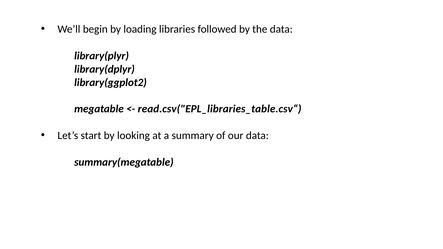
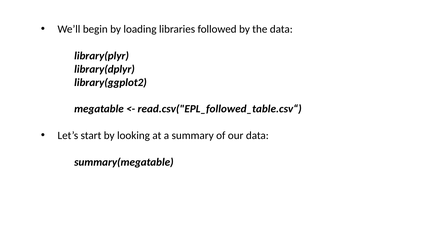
read.csv("EPL_libraries_table.csv“: read.csv("EPL_libraries_table.csv“ -> read.csv("EPL_followed_table.csv“ (220, 109)
